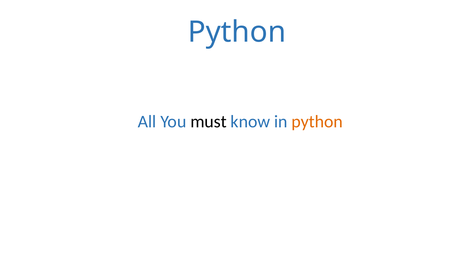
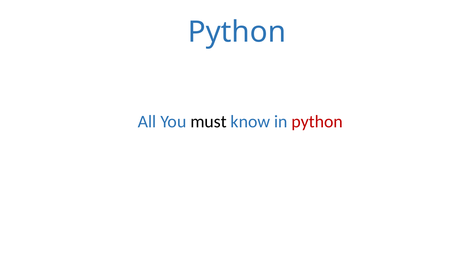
python colour: orange -> red (317, 122)
